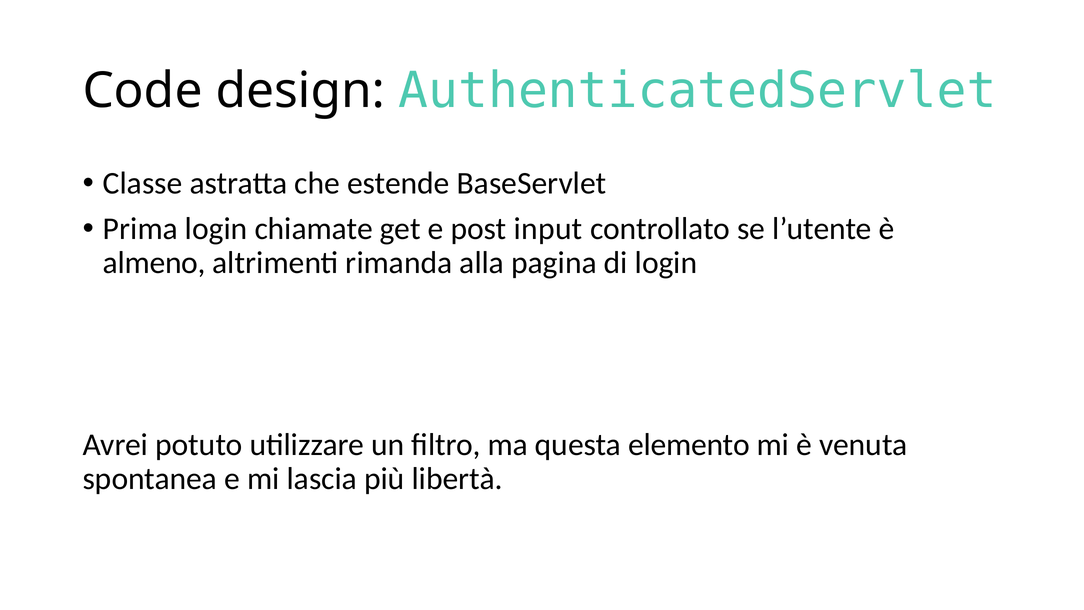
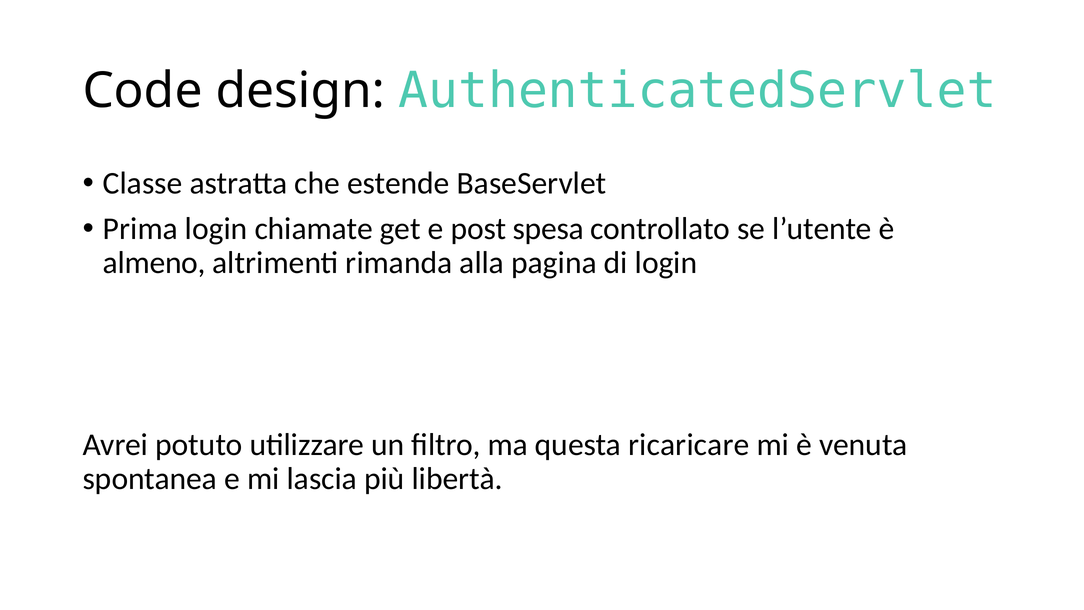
input: input -> spesa (548, 229)
elemento: elemento -> ricaricare (689, 445)
